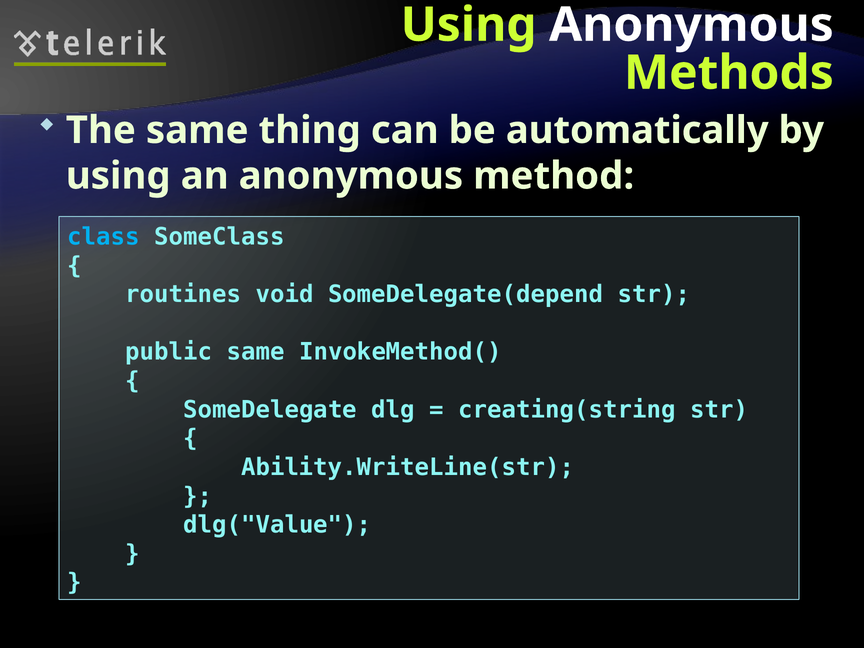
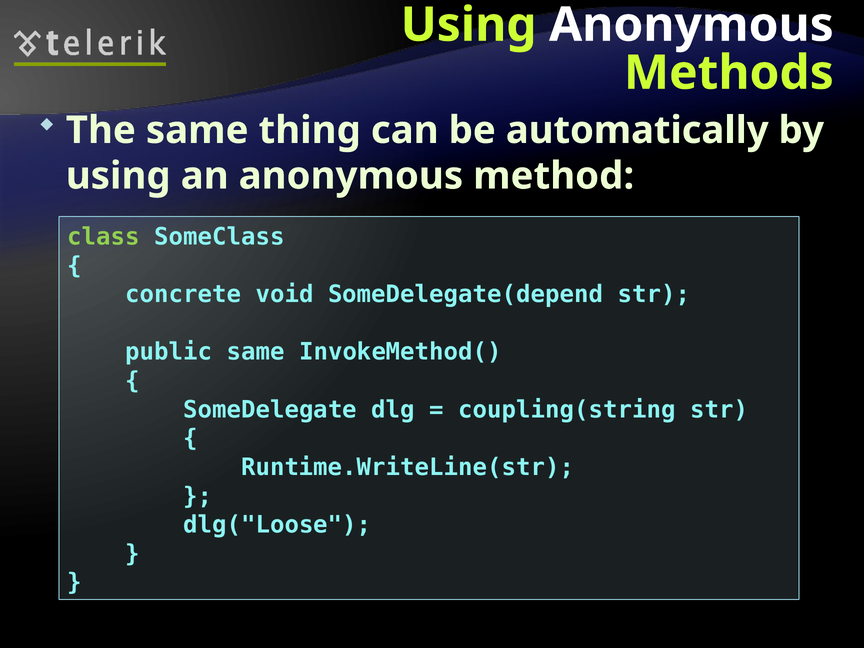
class colour: light blue -> light green (104, 237)
routines: routines -> concrete (183, 294)
creating(string: creating(string -> coupling(string (567, 410)
Ability.WriteLine(str: Ability.WriteLine(str -> Runtime.WriteLine(str (408, 467)
dlg("Value: dlg("Value -> dlg("Loose (277, 525)
